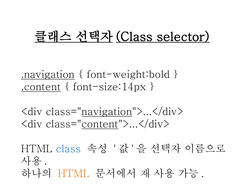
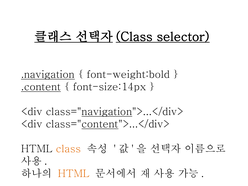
class colour: blue -> orange (68, 149)
